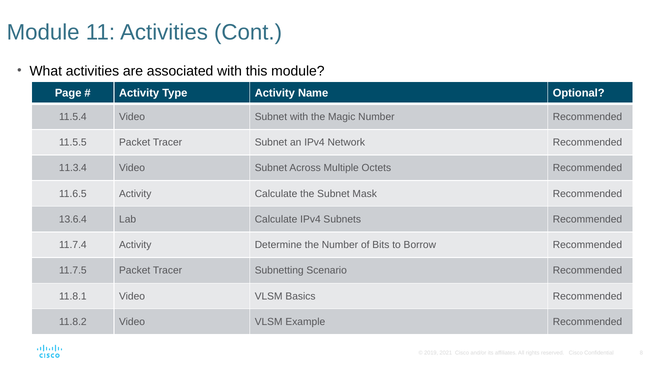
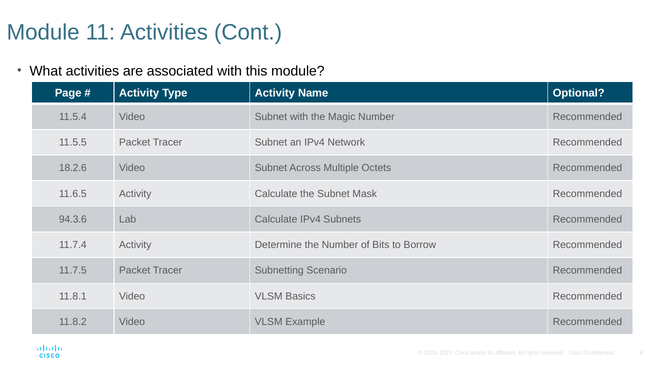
11.3.4: 11.3.4 -> 18.2.6 (73, 168)
13.6.4: 13.6.4 -> 94.3.6 (73, 219)
